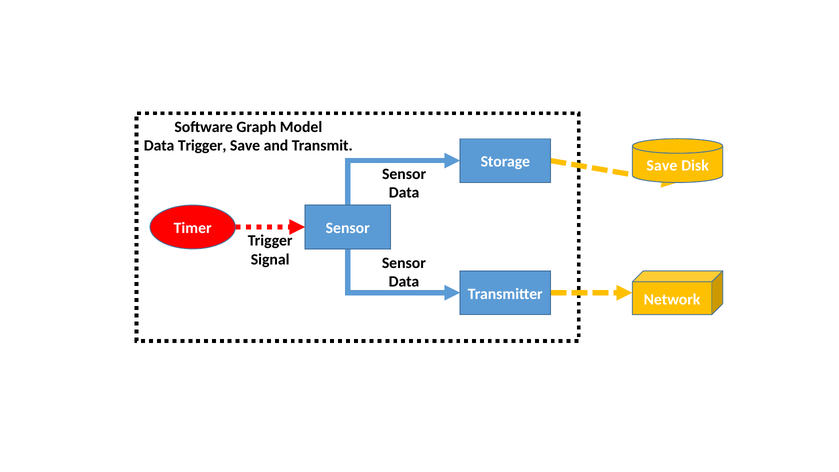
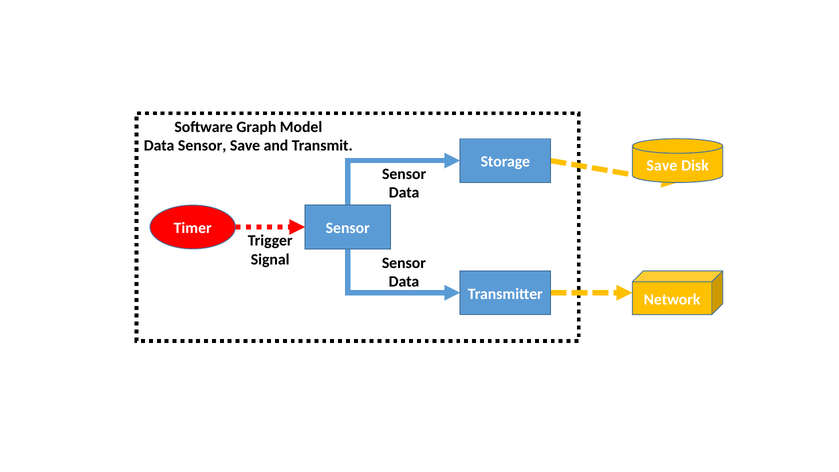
Trigger: Trigger -> Sensor (202, 146)
